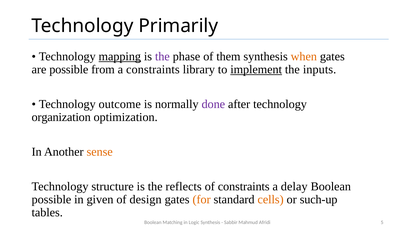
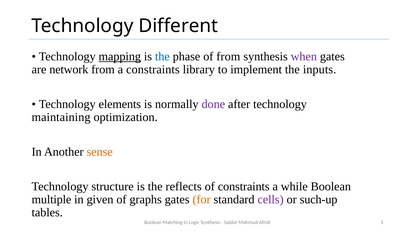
Primarily: Primarily -> Different (178, 26)
the colour: purple -> blue (162, 56)
of them: them -> from (228, 56)
when colour: orange -> purple (304, 56)
are possible: possible -> network (69, 70)
implement underline: present -> none (256, 70)
outcome: outcome -> elements (120, 104)
organization: organization -> maintaining (61, 117)
delay: delay -> while (294, 187)
possible: possible -> multiple (51, 200)
design: design -> graphs (146, 200)
cells colour: orange -> purple (271, 200)
